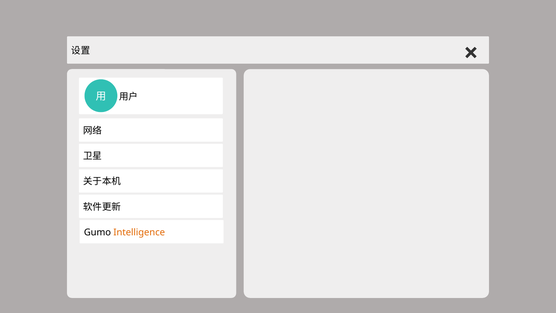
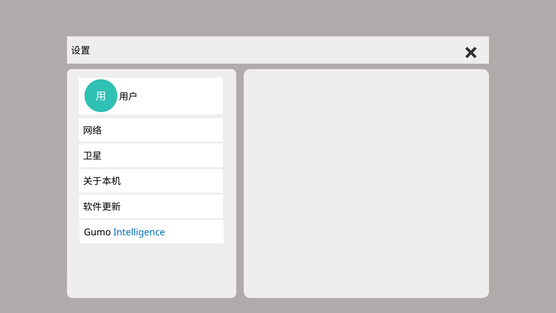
Intelligence colour: orange -> blue (139, 232)
